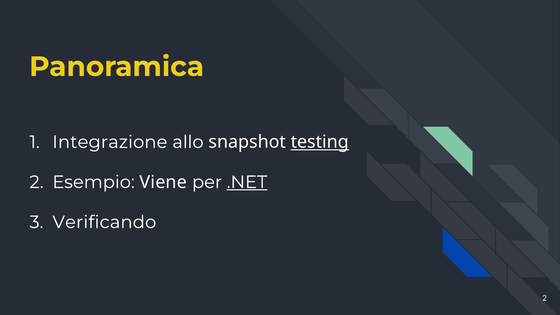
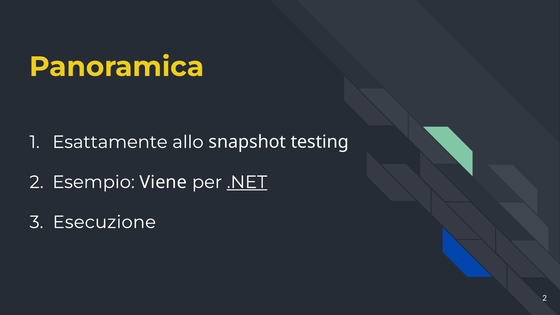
Integrazione: Integrazione -> Esattamente (110, 142)
testing underline: present -> none (320, 142)
Verificando: Verificando -> Esecuzione (104, 222)
